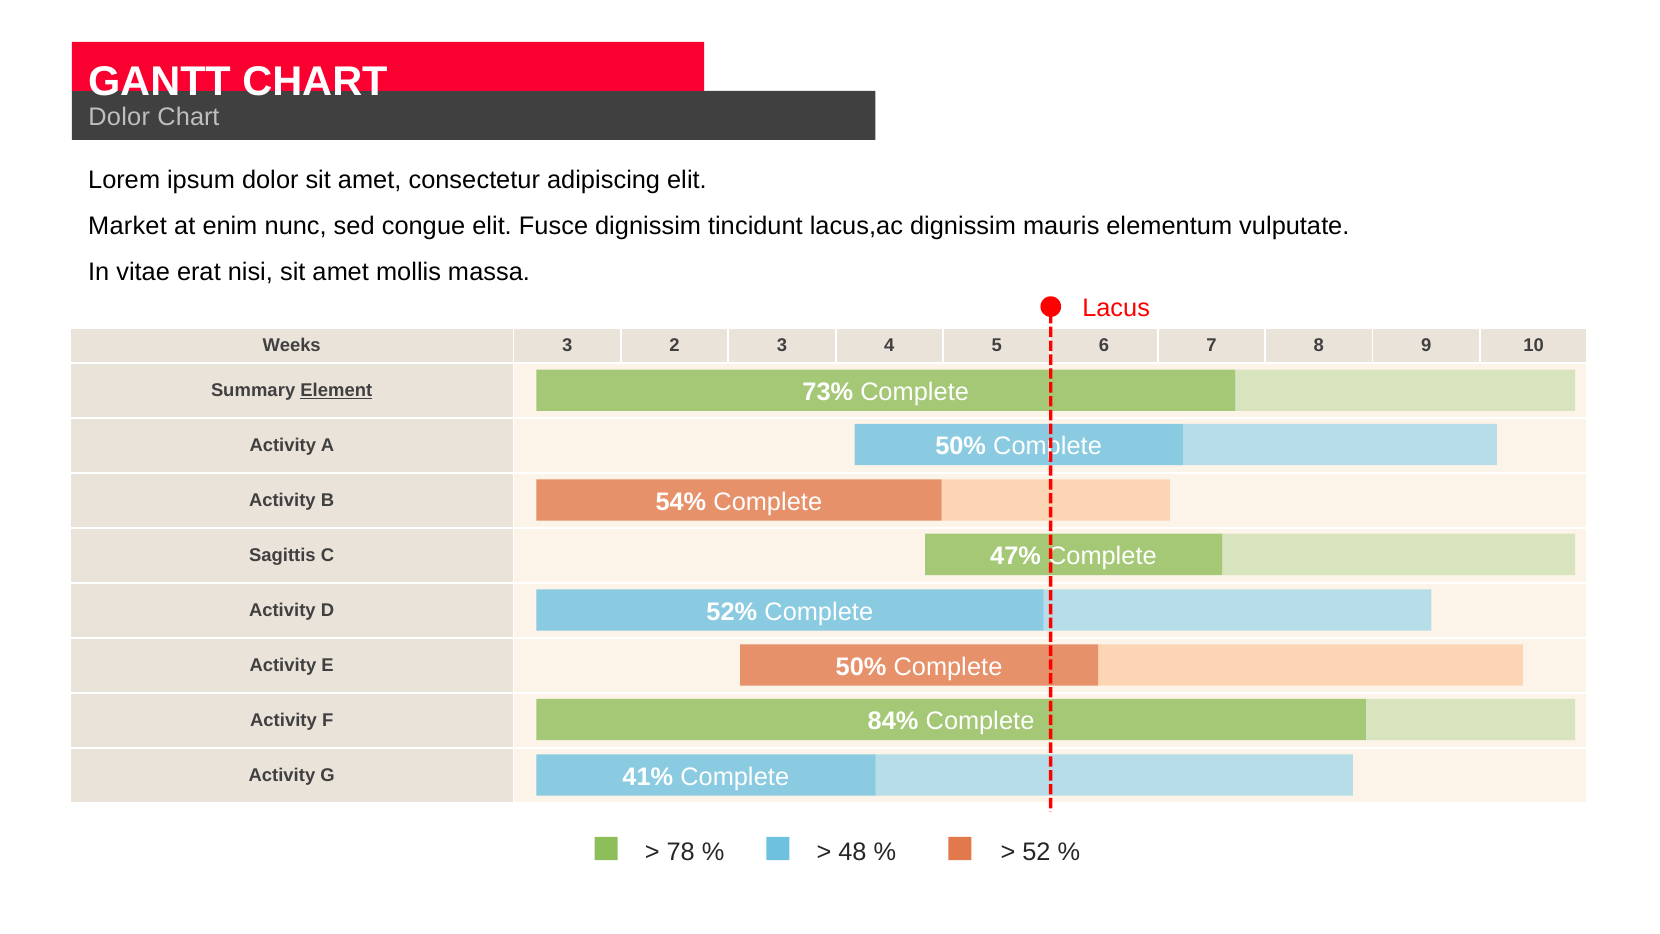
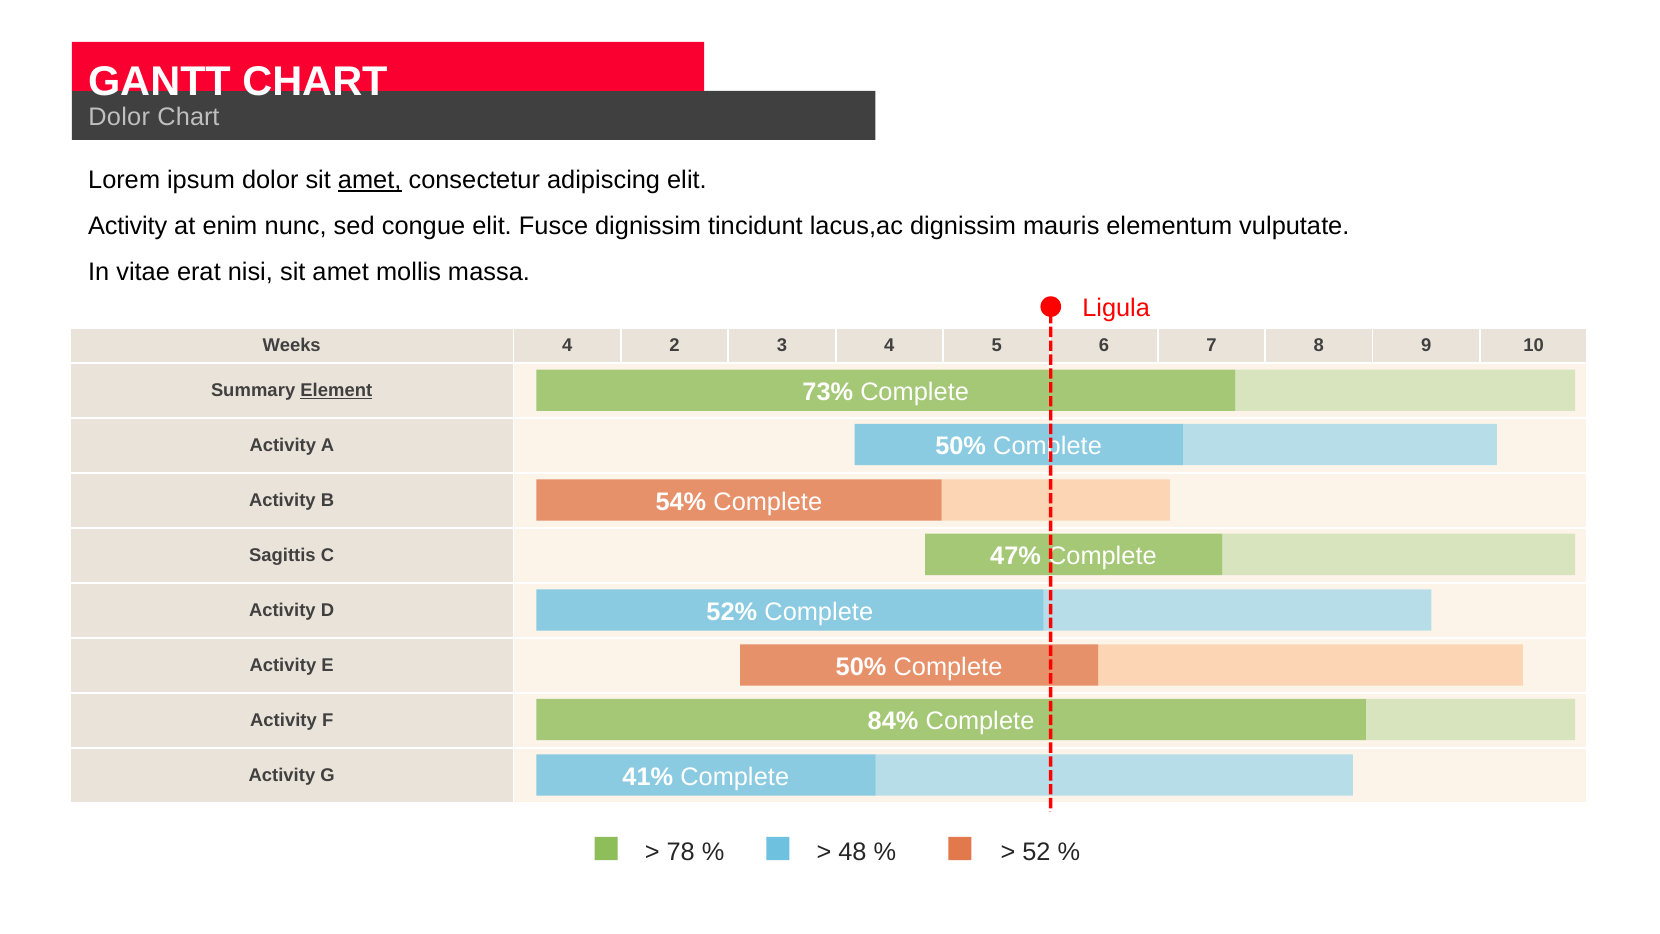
amet underline: none -> present (370, 180)
Market: Market -> Activity (128, 226)
Lacus: Lacus -> Ligula (1116, 308)
Weeks 3: 3 -> 4 (567, 346)
